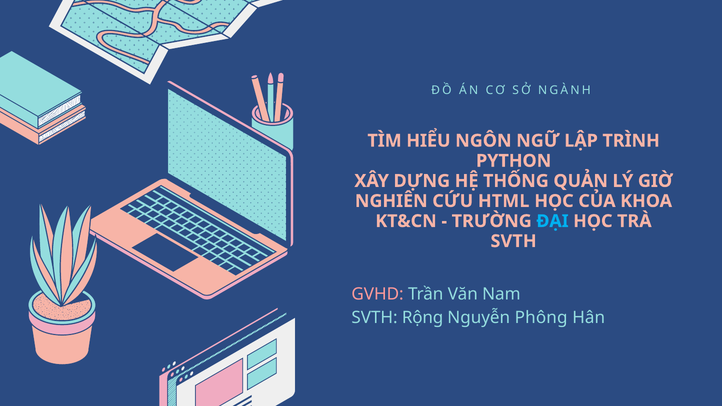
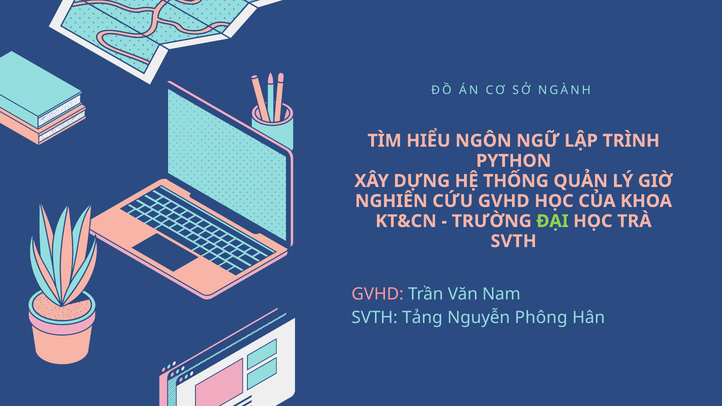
CỨU HTML: HTML -> GVHD (504, 201)
ĐẠI colour: light blue -> light green (552, 221)
Rộng: Rộng -> Tảng (422, 318)
